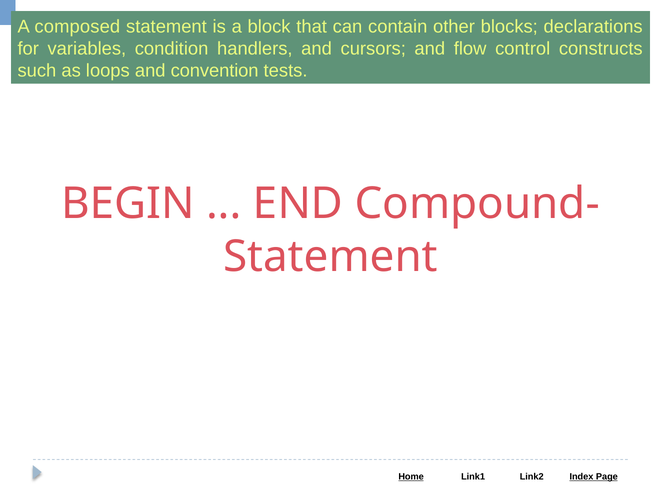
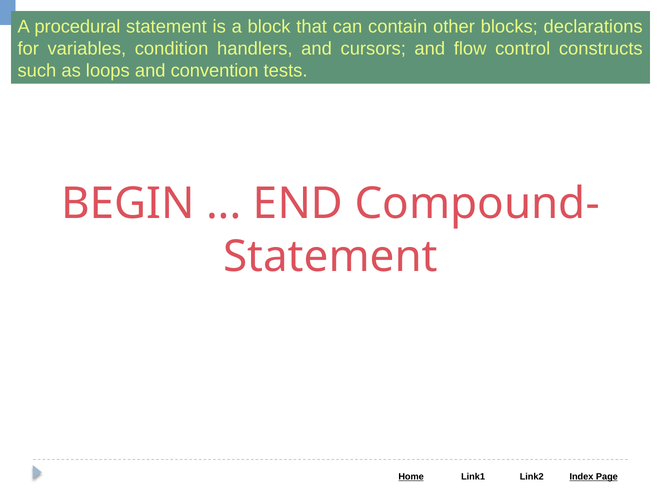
composed: composed -> procedural (77, 27)
